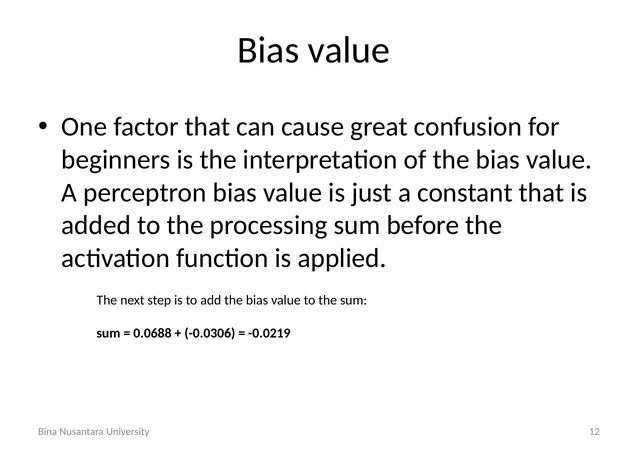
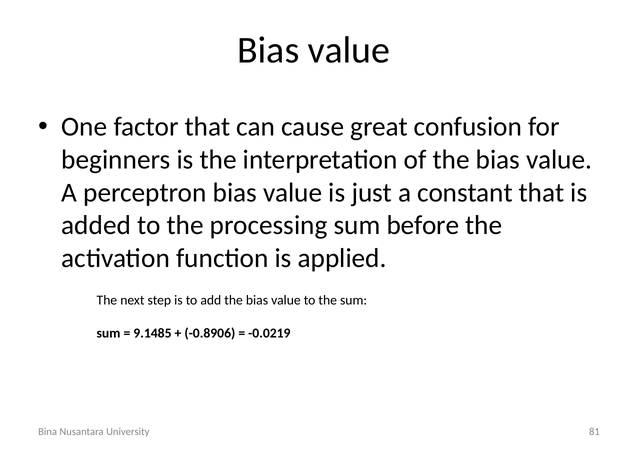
0.0688: 0.0688 -> 9.1485 (152, 333)
-0.0306: -0.0306 -> -0.8906 (210, 333)
12: 12 -> 81 (594, 431)
